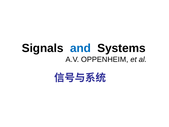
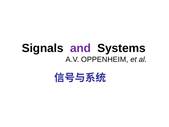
and colour: blue -> purple (80, 48)
